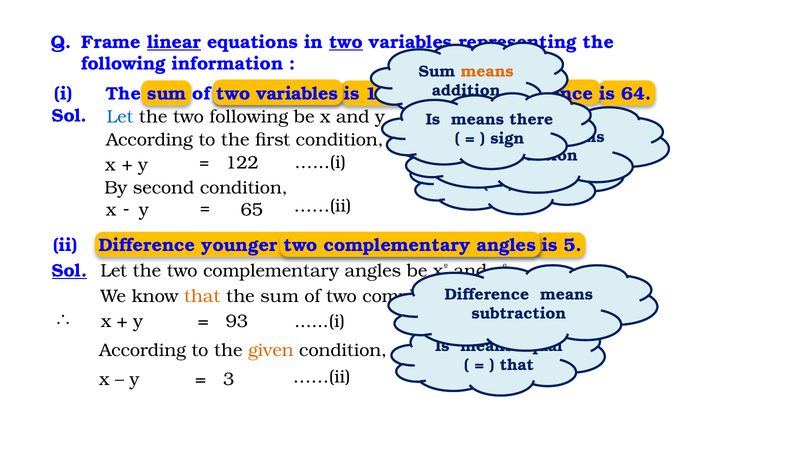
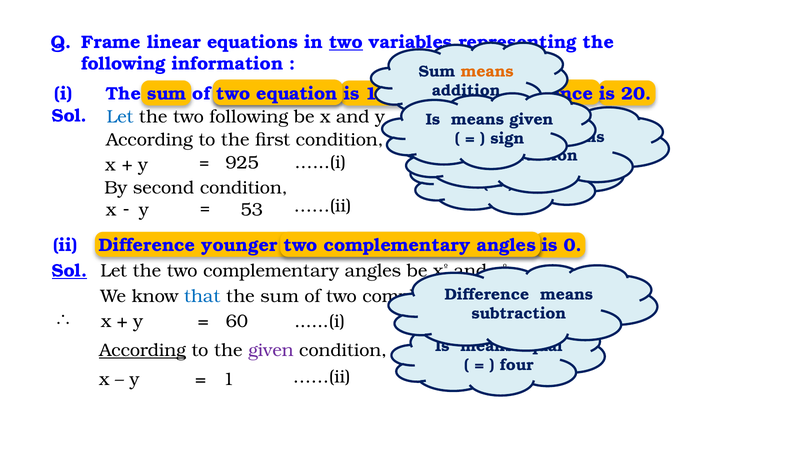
linear underline: present -> none (174, 42)
of two variables: variables -> equation (297, 94)
64: 64 -> 20 (636, 94)
means there: there -> given (531, 119)
122: 122 -> 925 (242, 163)
65: 65 -> 53 (252, 210)
5: 5 -> 0 (573, 245)
that colour: orange -> blue (202, 296)
93: 93 -> 60 (237, 321)
According underline: none -> present (143, 350)
given colour: orange -> purple (271, 350)
that: that -> four (517, 365)
3: 3 -> 1 (229, 379)
